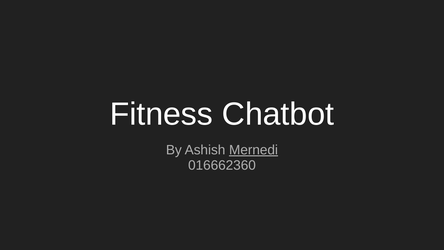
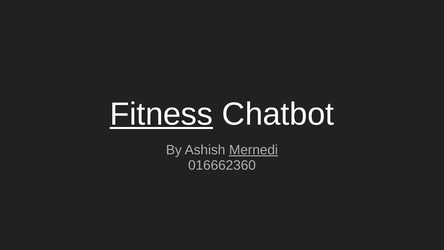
Fitness underline: none -> present (161, 114)
